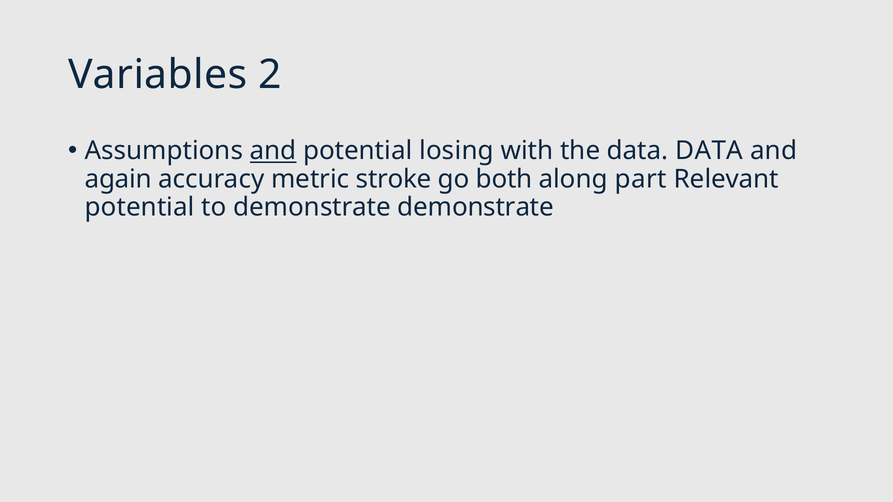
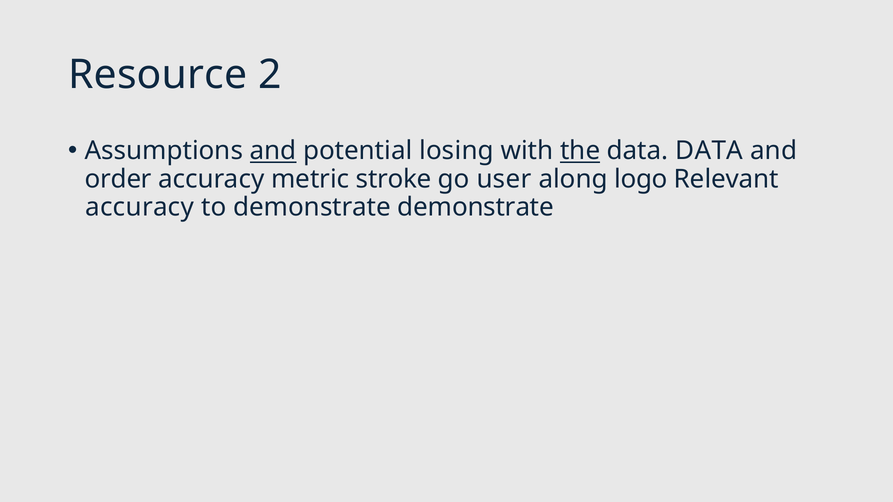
Variables: Variables -> Resource (158, 75)
the underline: none -> present (580, 151)
again: again -> order (118, 179)
both: both -> user (504, 179)
part: part -> logo (641, 179)
potential: potential -> accuracy (140, 207)
